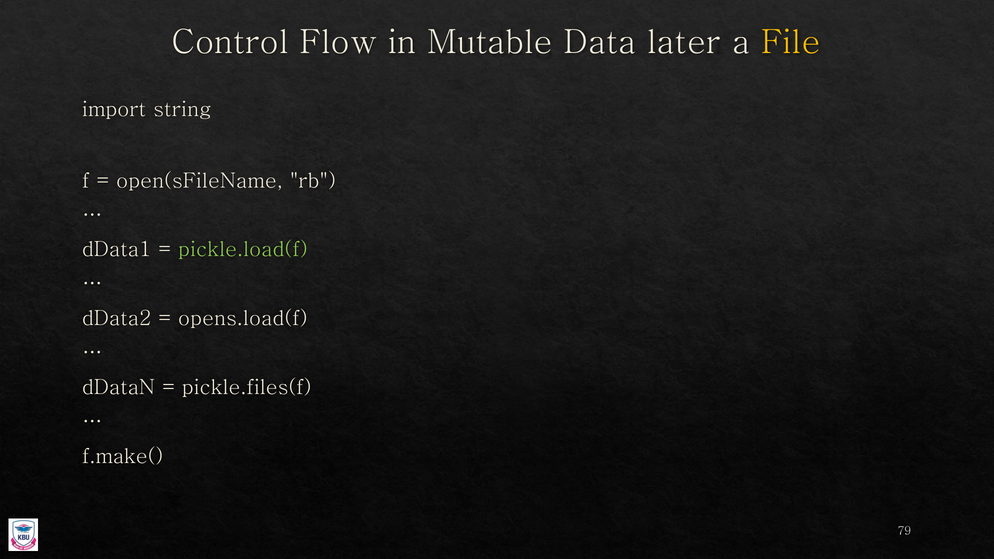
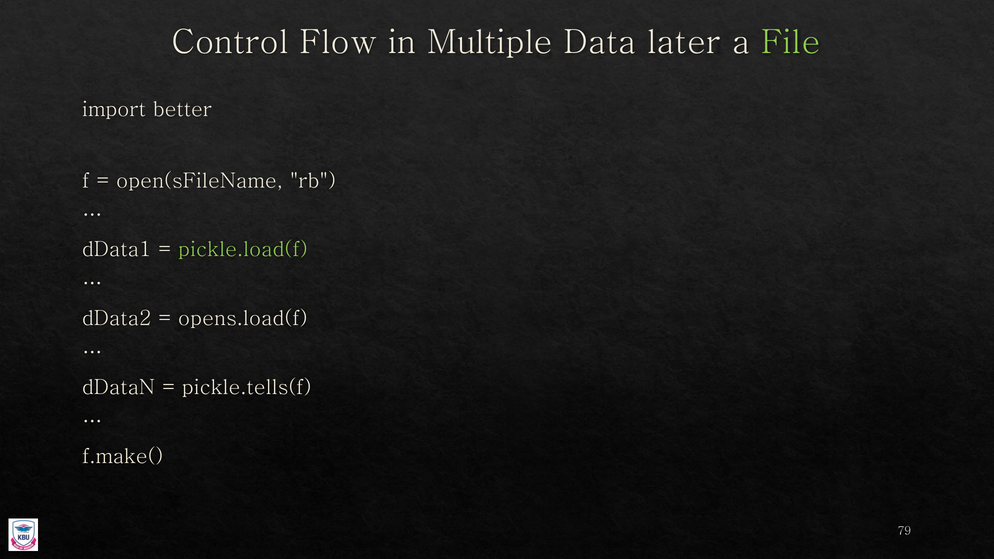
Mutable: Mutable -> Multiple (490, 42)
File colour: yellow -> light green (791, 42)
string: string -> better (182, 109)
pickle.files(f: pickle.files(f -> pickle.tells(f (247, 387)
